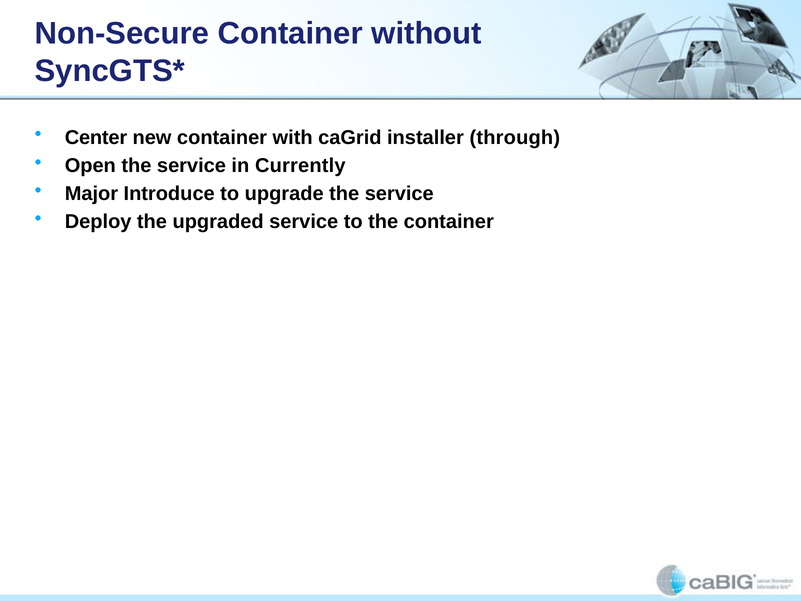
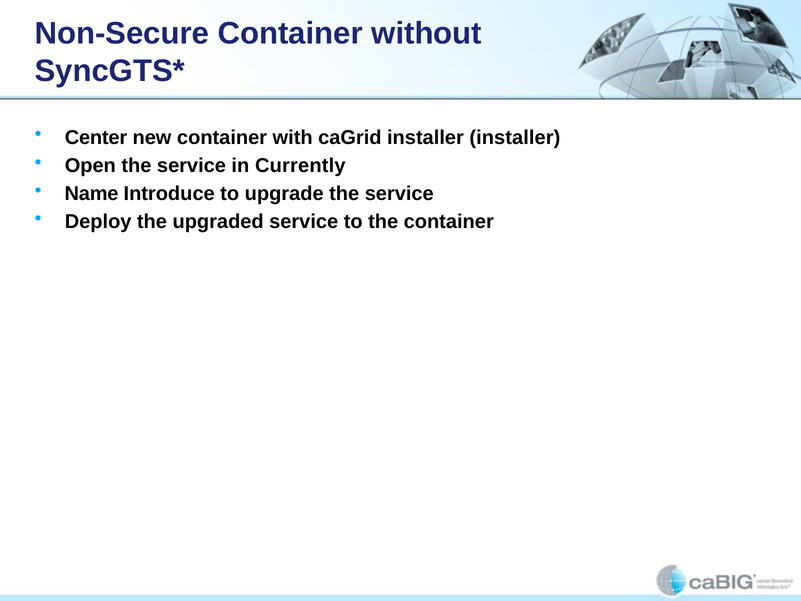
installer through: through -> installer (515, 138)
Major: Major -> Name (92, 194)
